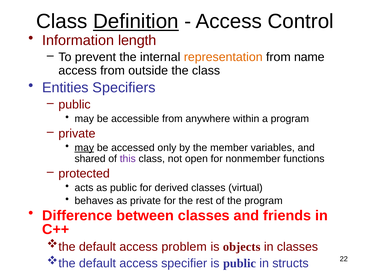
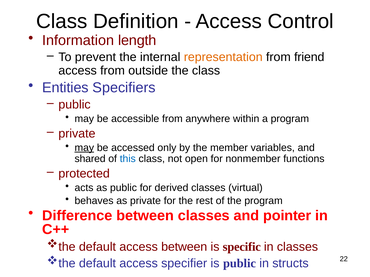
Definition underline: present -> none (136, 21)
name: name -> friend (309, 57)
this colour: purple -> blue (128, 159)
friends: friends -> pointer (287, 216)
access problem: problem -> between (184, 247)
objects: objects -> specific (242, 247)
